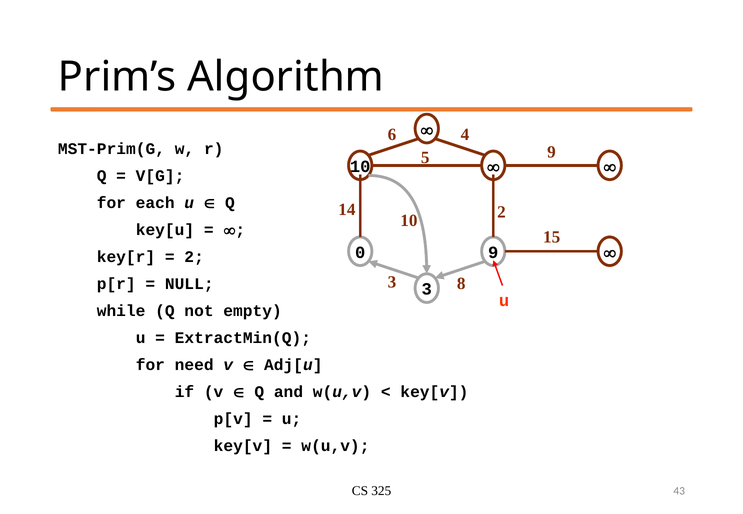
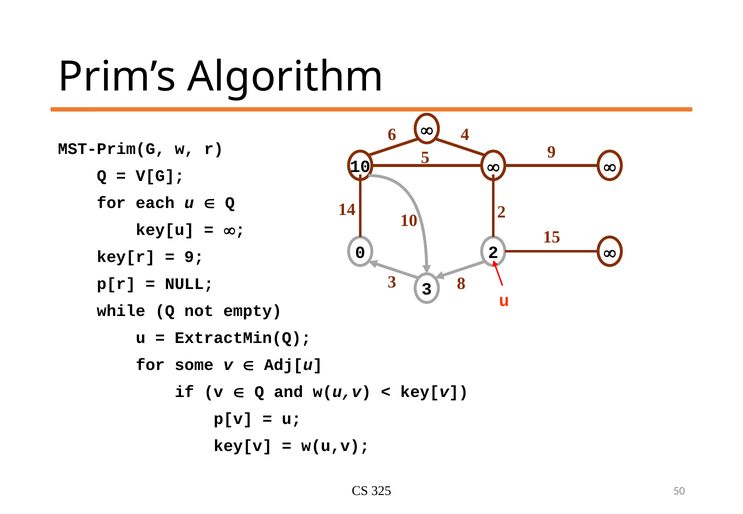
0 9: 9 -> 2 (493, 253)
2: 2 -> 9 (194, 257)
need: need -> some (194, 365)
43: 43 -> 50 (679, 491)
